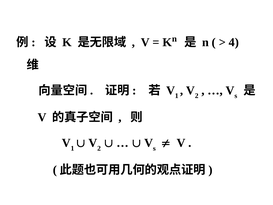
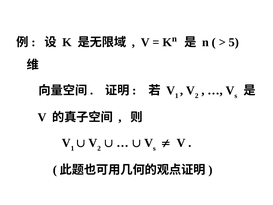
4: 4 -> 5 (234, 42)
